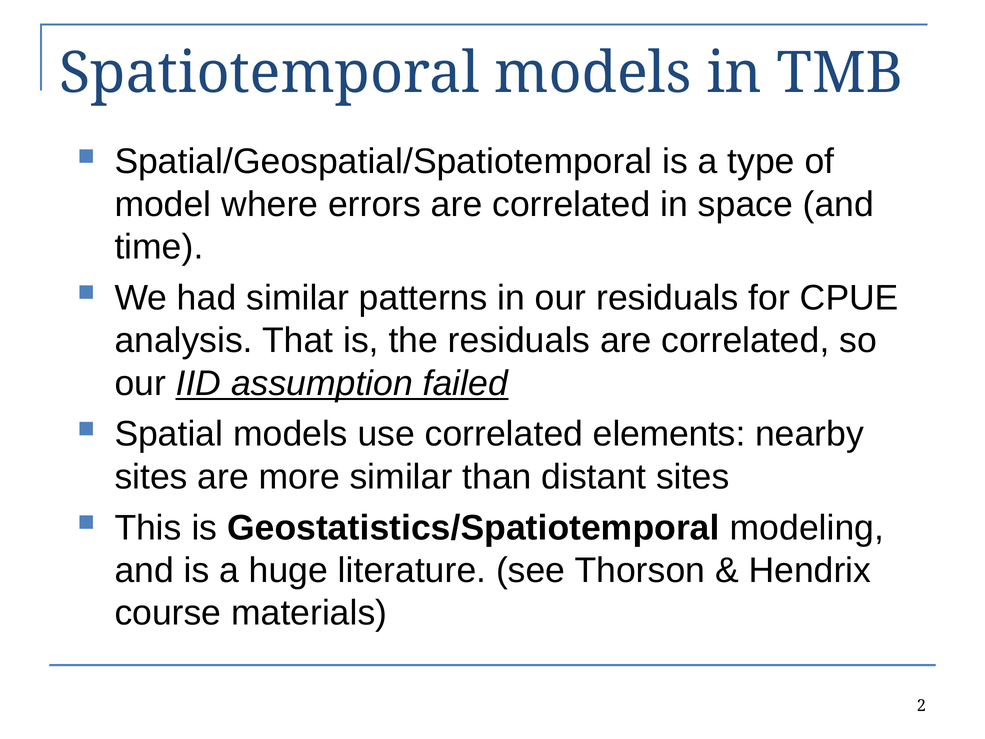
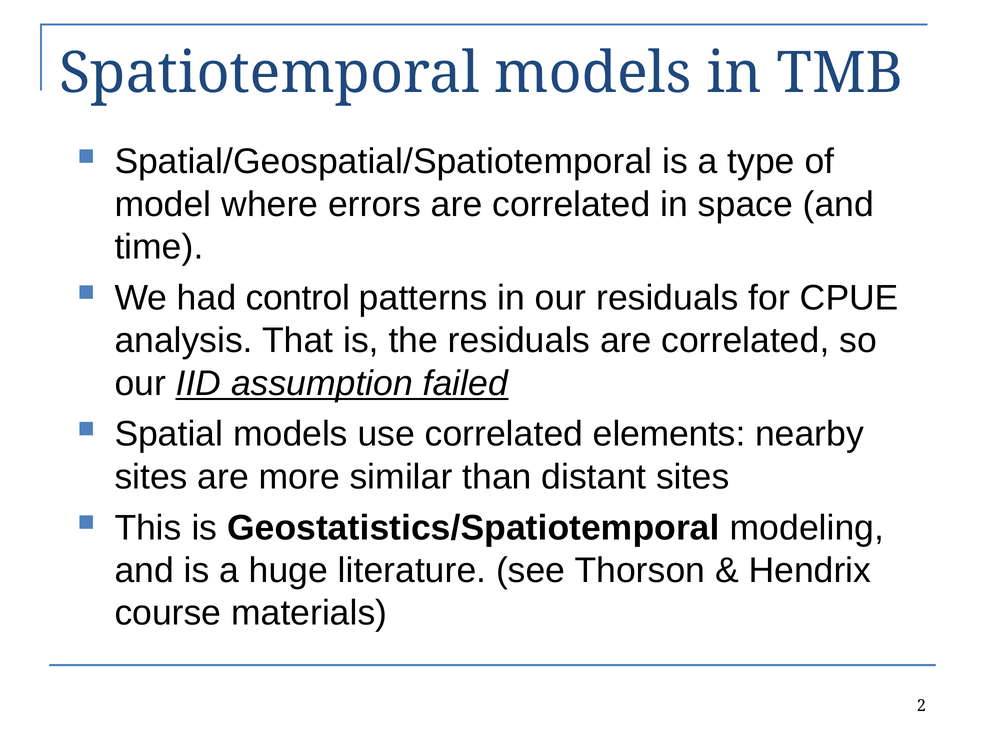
had similar: similar -> control (298, 298)
